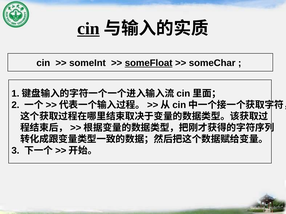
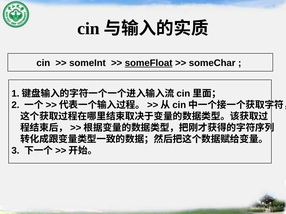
cin underline: present -> none (88, 29)
